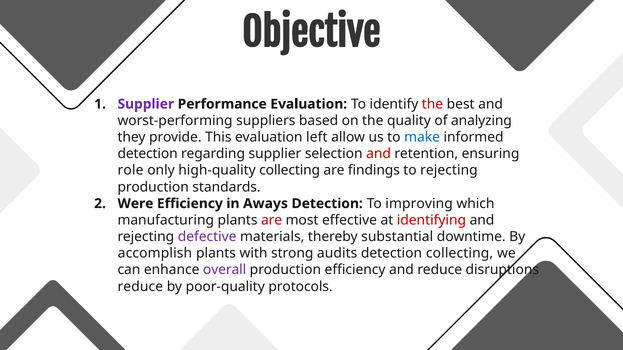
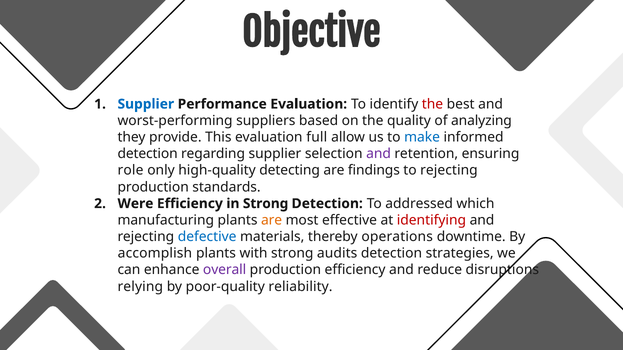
Supplier colour: purple -> blue (146, 104)
left: left -> full (317, 137)
and colour: red -> purple (379, 154)
high-quality collecting: collecting -> detecting (290, 171)
in Aways: Aways -> Strong (266, 204)
improving: improving -> addressed (419, 204)
are colour: red -> orange (272, 220)
defective colour: purple -> blue (207, 237)
substantial: substantial -> operations (397, 237)
detection collecting: collecting -> strategies (460, 254)
reduce: reduce -> relying (140, 287)
protocols: protocols -> reliability (300, 287)
